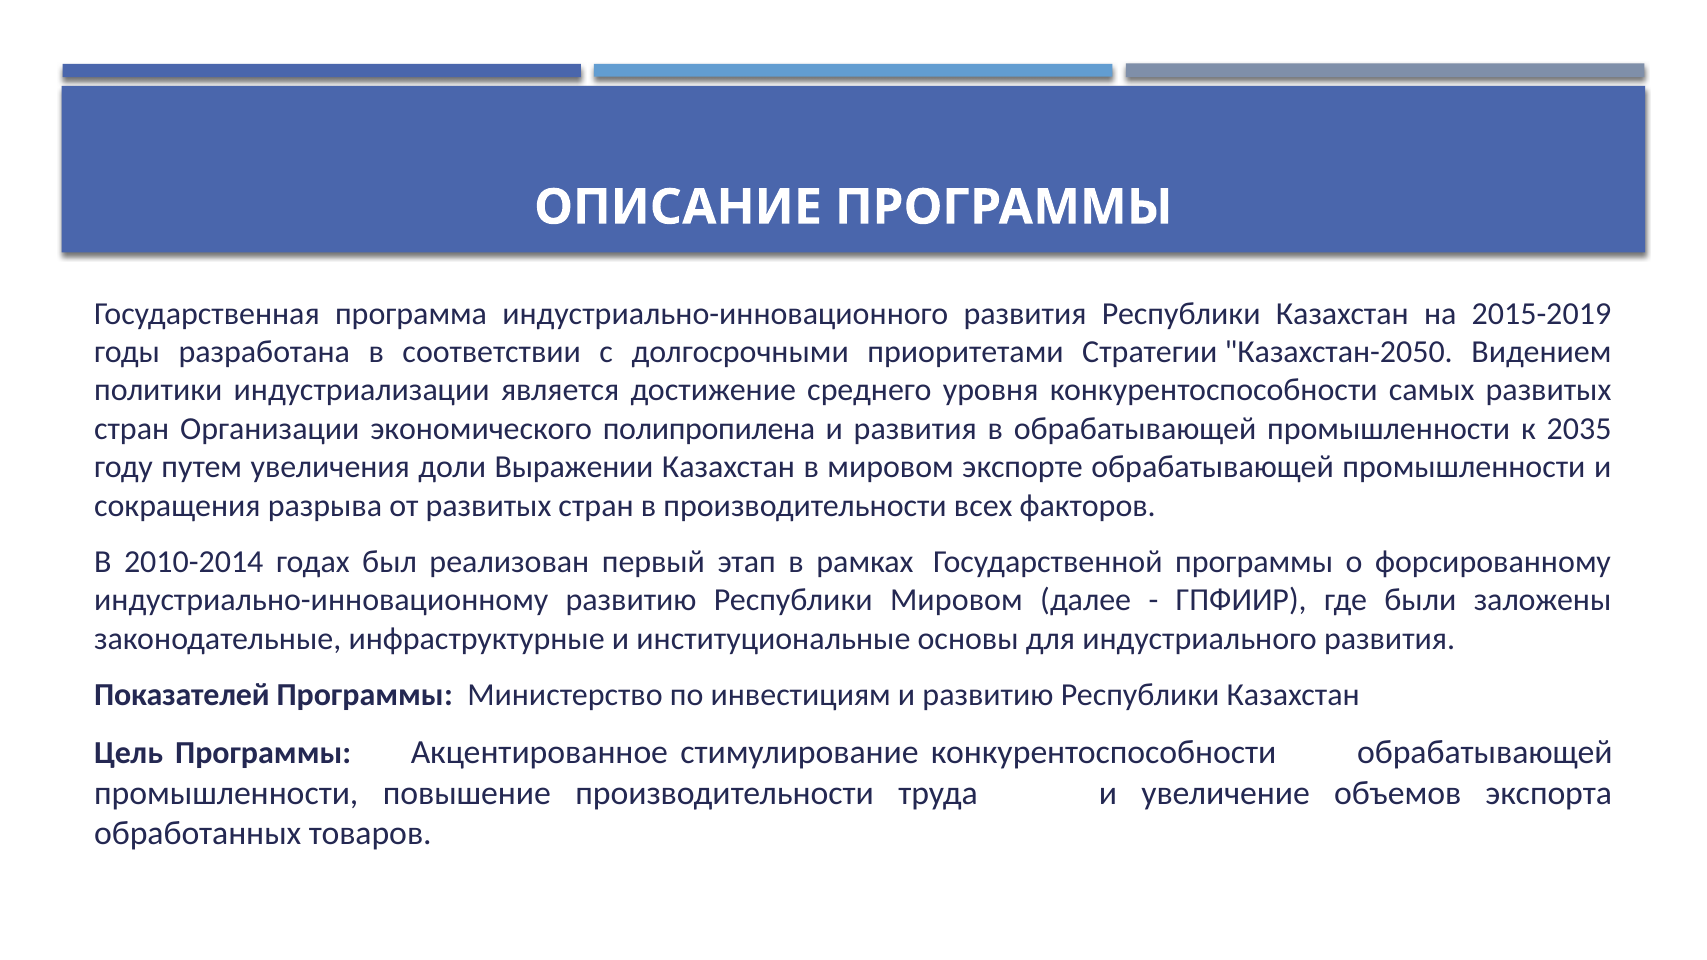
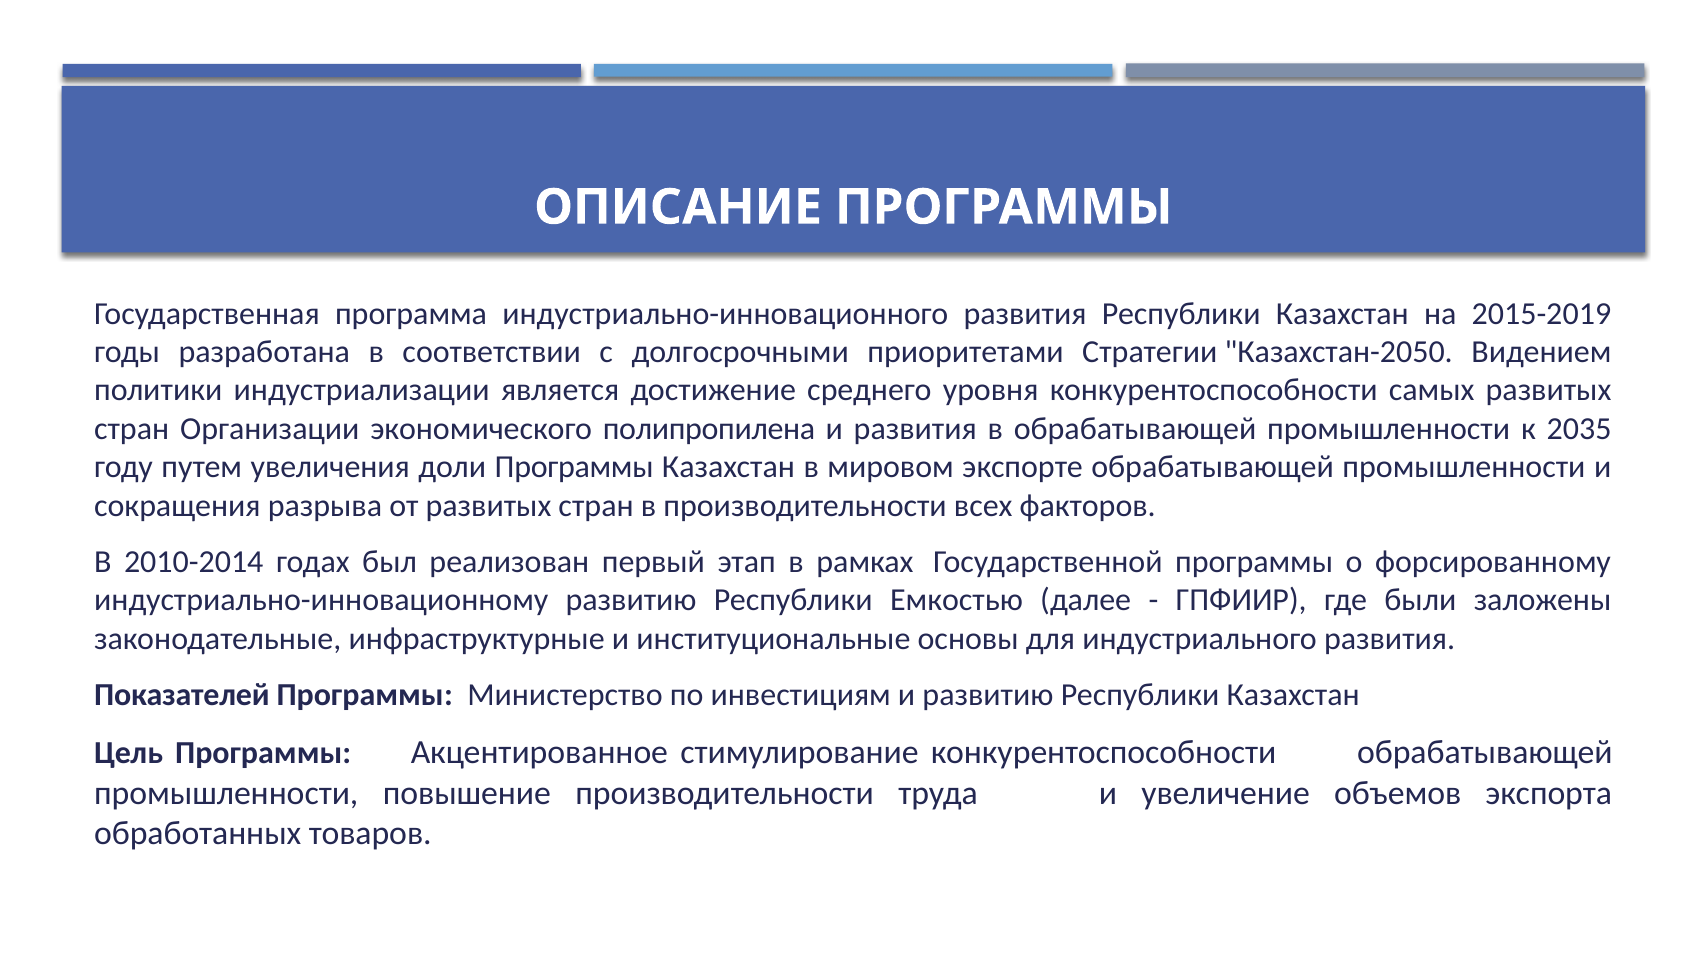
доли Выражении: Выражении -> Программы (574, 467)
Республики Мировом: Мировом -> Емкостью (956, 600)
